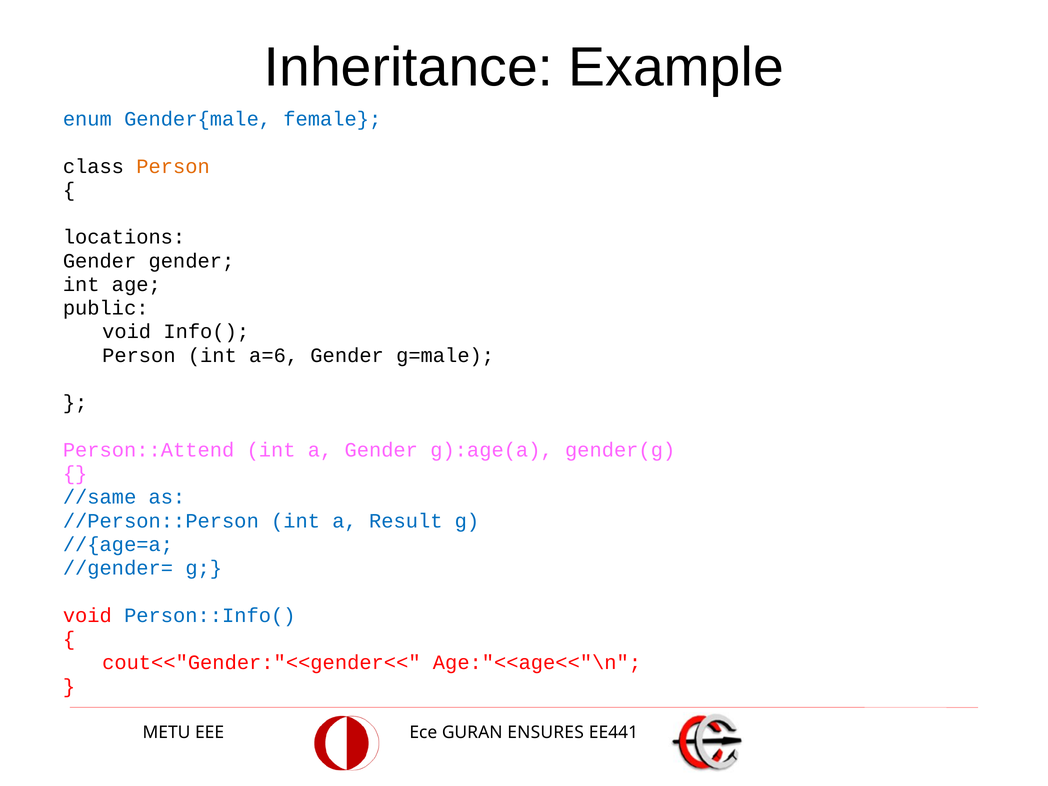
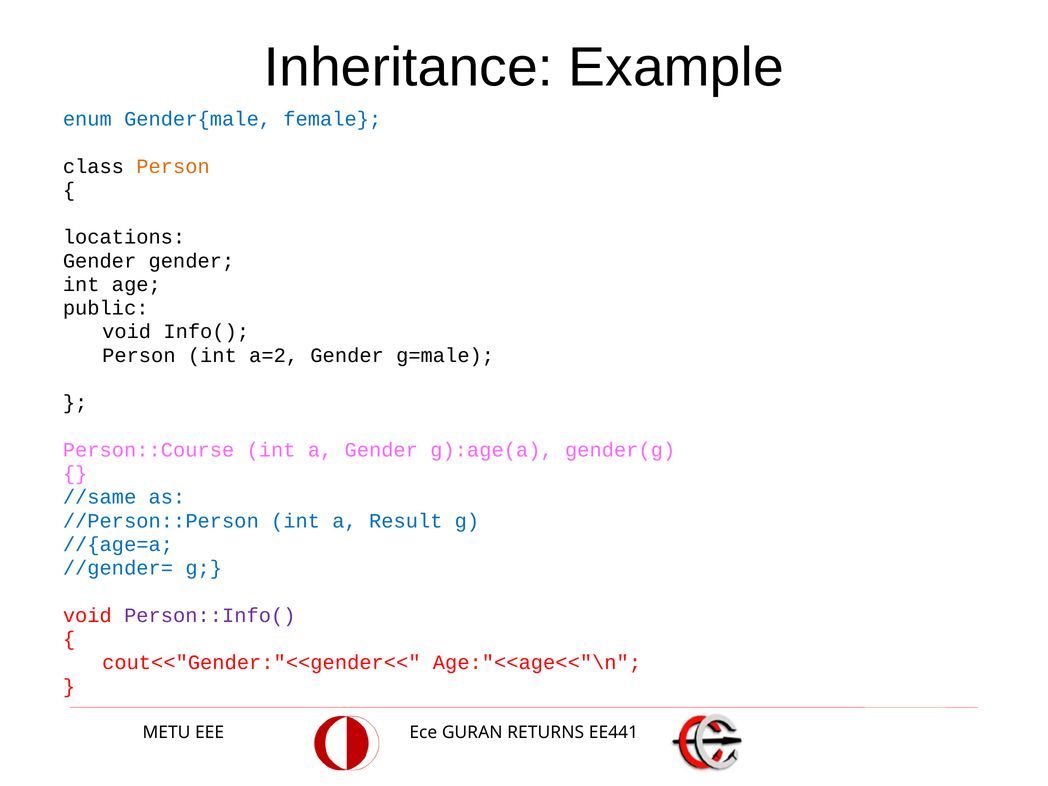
a=6: a=6 -> a=2 (274, 355)
Person::Attend: Person::Attend -> Person::Course (149, 450)
Person::Info( colour: blue -> purple (210, 615)
ENSURES: ENSURES -> RETURNS (546, 733)
